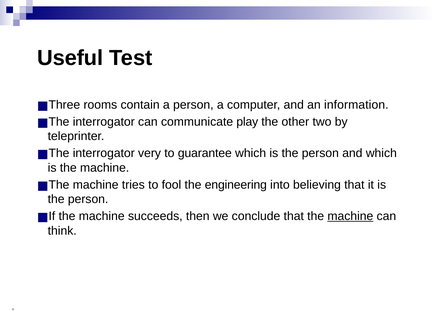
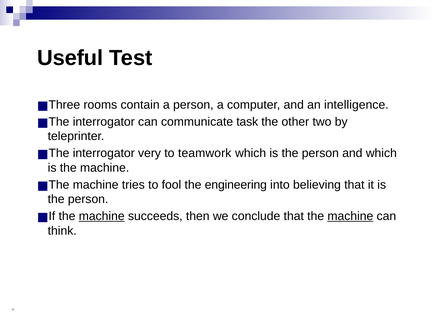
information: information -> intelligence (356, 105)
play: play -> task (247, 122)
guarantee: guarantee -> teamwork (205, 153)
machine underline: none -> present (102, 216)
